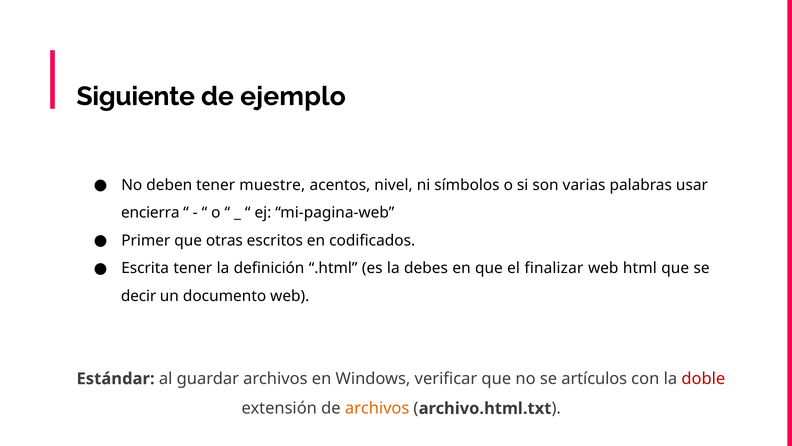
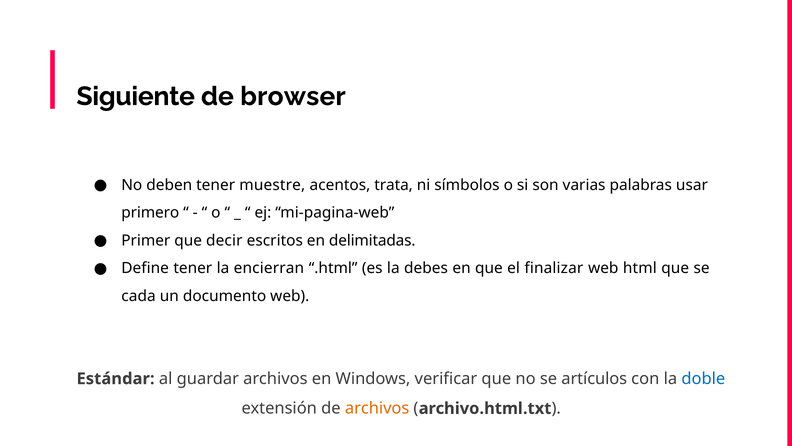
ejemplo: ejemplo -> browser (293, 96)
nivel: nivel -> trata (394, 185)
encierra: encierra -> primero (150, 212)
otras: otras -> decir (224, 240)
codificados: codificados -> delimitadas (372, 240)
Escrita: Escrita -> Define (145, 268)
definición: definición -> encierran (269, 268)
decir: decir -> cada (139, 296)
doble colour: red -> blue (703, 378)
